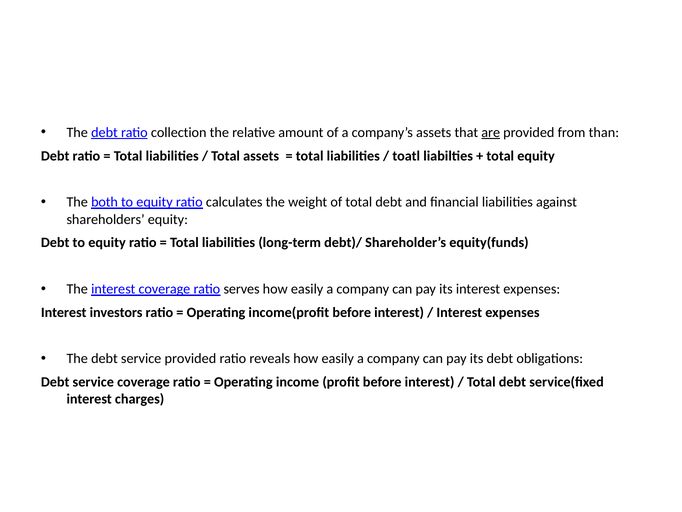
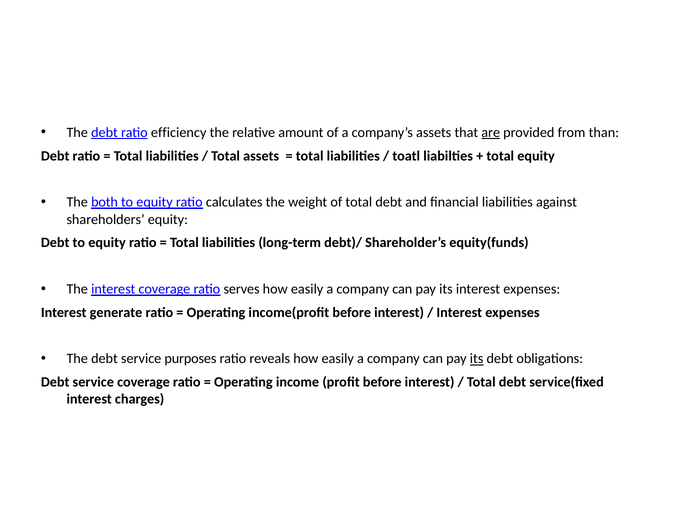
collection: collection -> efficiency (179, 132)
investors: investors -> generate (116, 312)
service provided: provided -> purposes (190, 358)
its underline: none -> present (477, 358)
